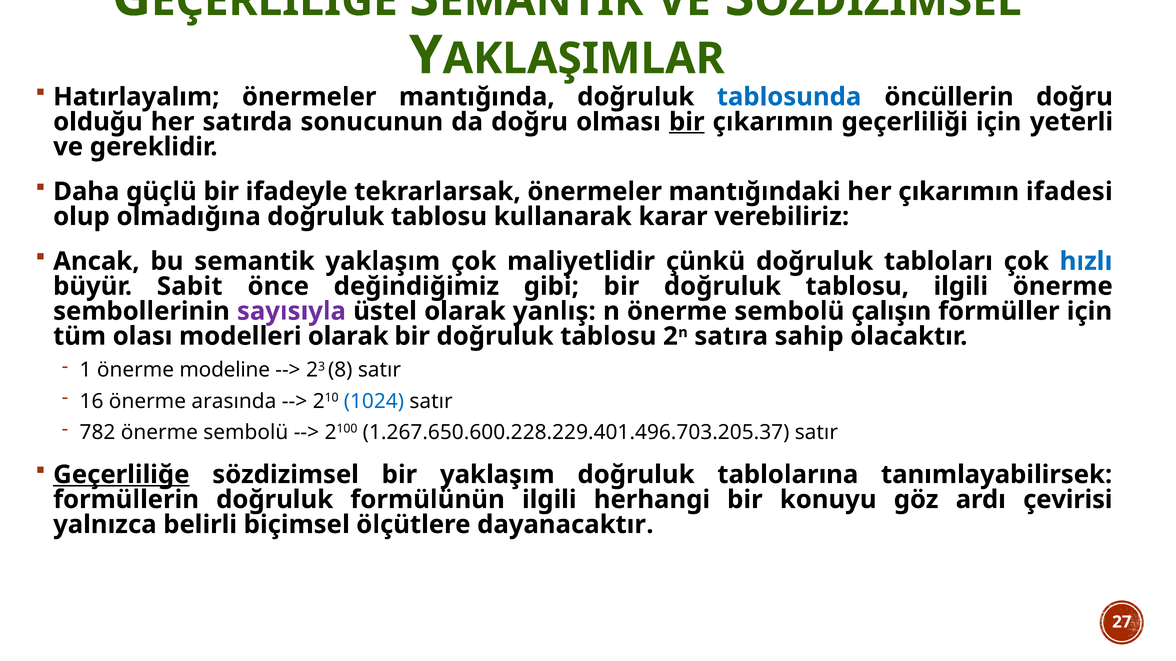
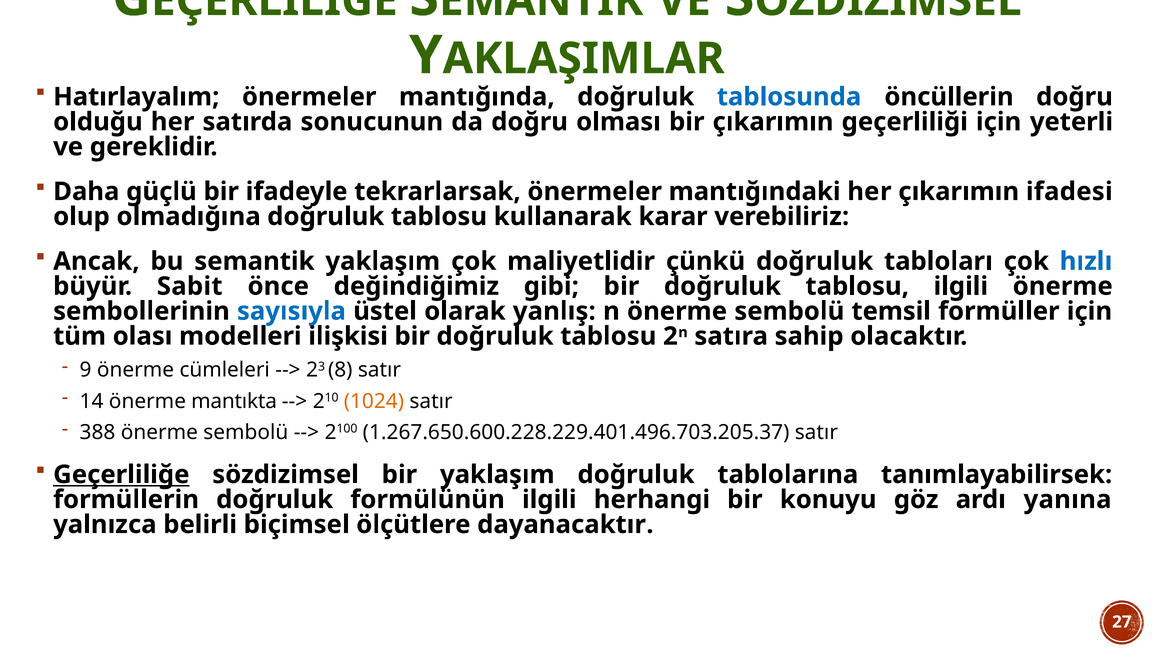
bir underline: present -> none (687, 122)
sayısıyla colour: purple -> blue (291, 311)
çalışın: çalışın -> temsil (891, 311)
modelleri olarak: olarak -> ilişkisi (348, 336)
1: 1 -> 9 (86, 370)
modeline: modeline -> cümleleri (225, 370)
16: 16 -> 14 (92, 402)
arasında: arasında -> mantıkta (234, 402)
1024 colour: blue -> orange (374, 402)
782: 782 -> 388 (97, 433)
çevirisi: çevirisi -> yanına (1068, 500)
